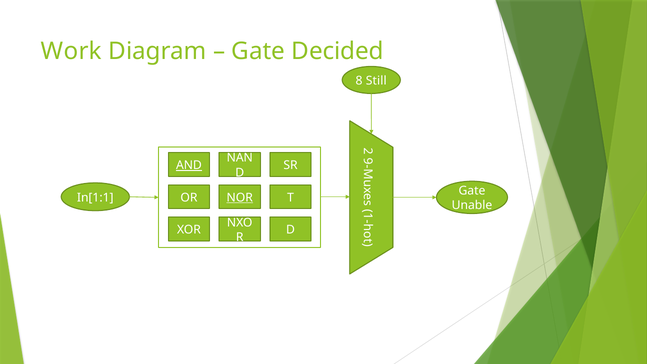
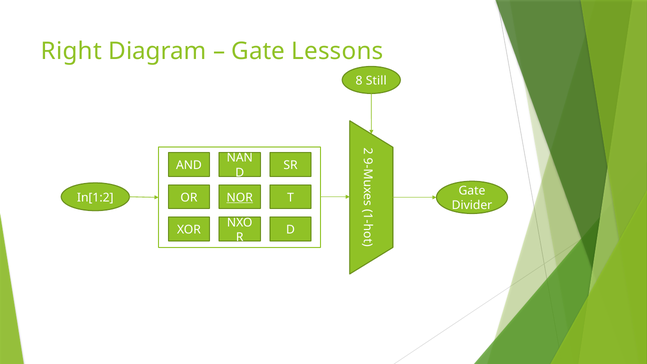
Work: Work -> Right (71, 51)
Decided: Decided -> Lessons (337, 51)
AND underline: present -> none (189, 165)
In[1:1: In[1:1 -> In[1:2 (95, 198)
Unable: Unable -> Divider (472, 205)
